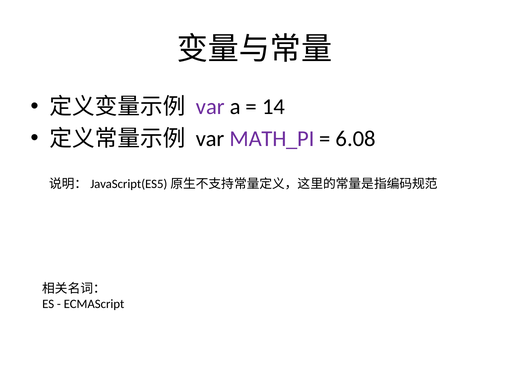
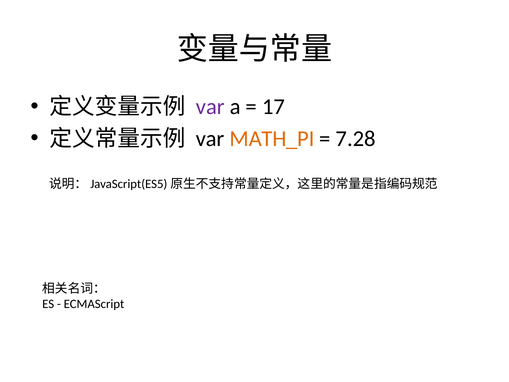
14: 14 -> 17 (273, 107)
MATH_PI colour: purple -> orange (272, 138)
6.08: 6.08 -> 7.28 (356, 138)
